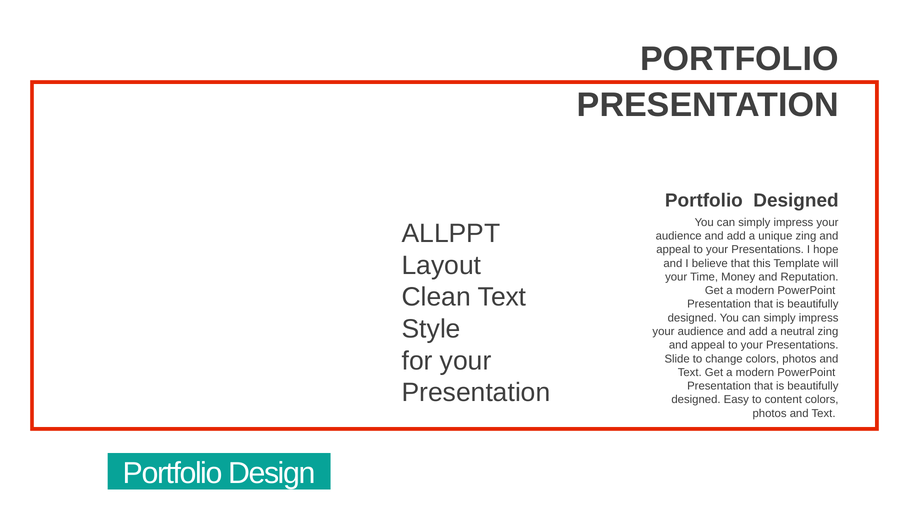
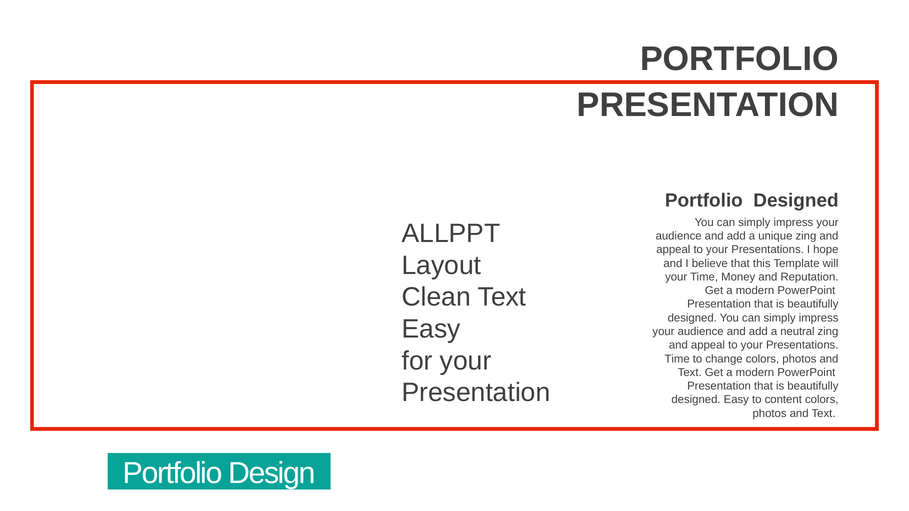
Style: Style -> Easy (431, 329)
Slide: Slide -> Time (677, 359)
